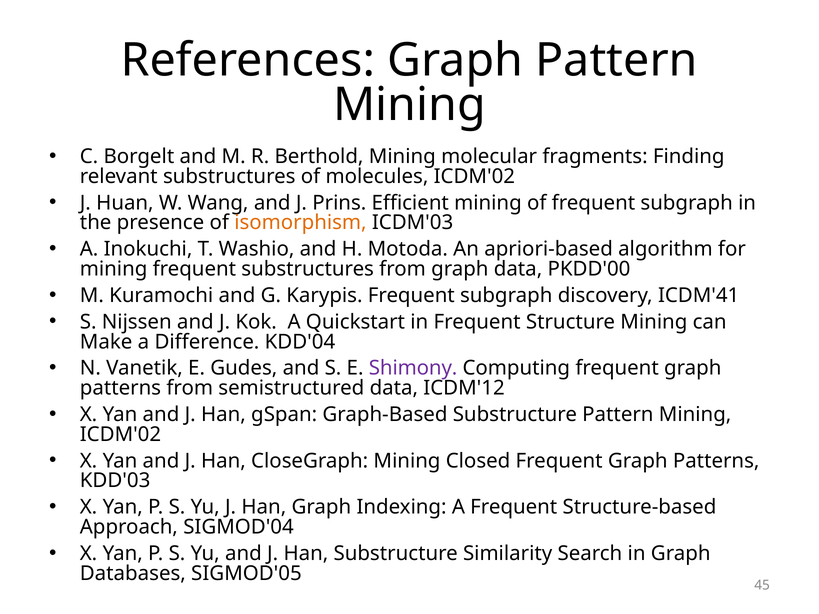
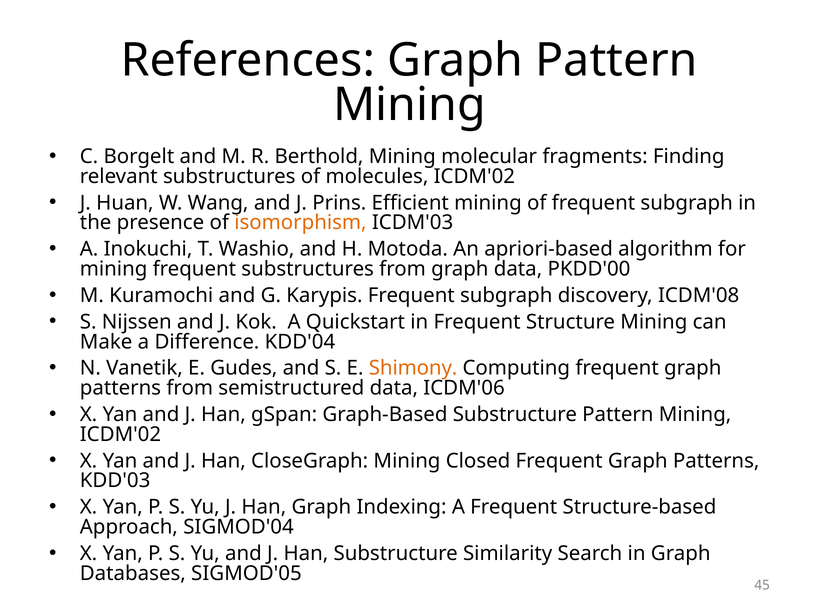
ICDM'41: ICDM'41 -> ICDM'08 (699, 296)
Shimony colour: purple -> orange (413, 368)
ICDM'12: ICDM'12 -> ICDM'06 (464, 388)
